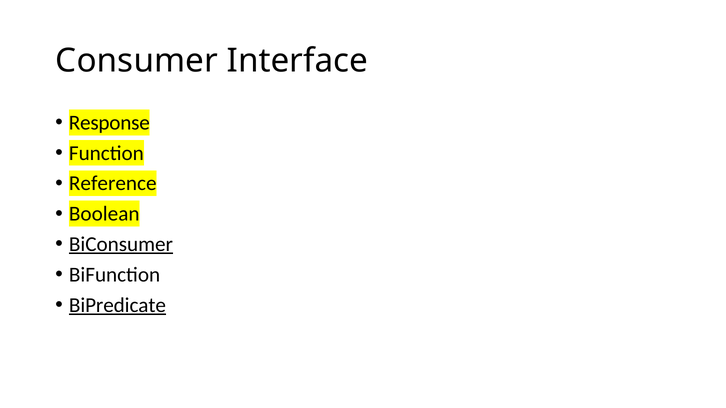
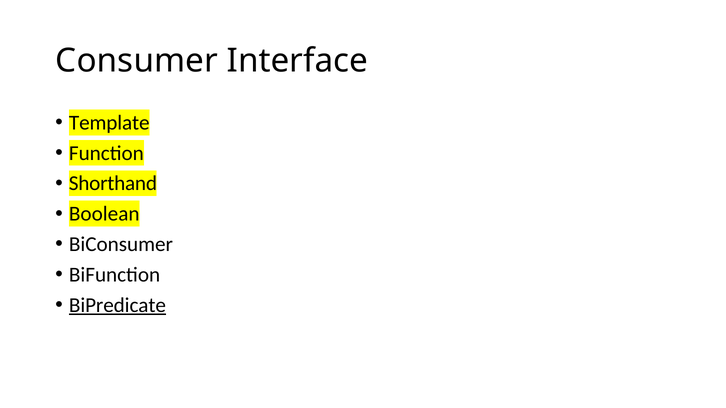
Response: Response -> Template (109, 123)
Reference: Reference -> Shorthand (113, 184)
BiConsumer underline: present -> none (121, 245)
